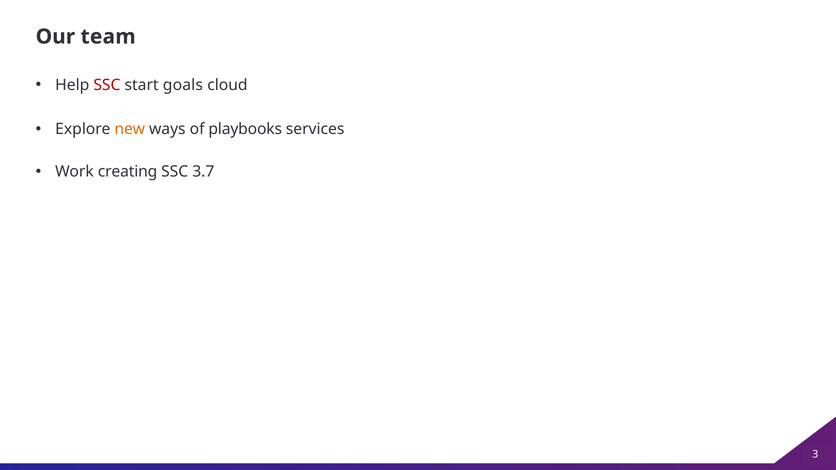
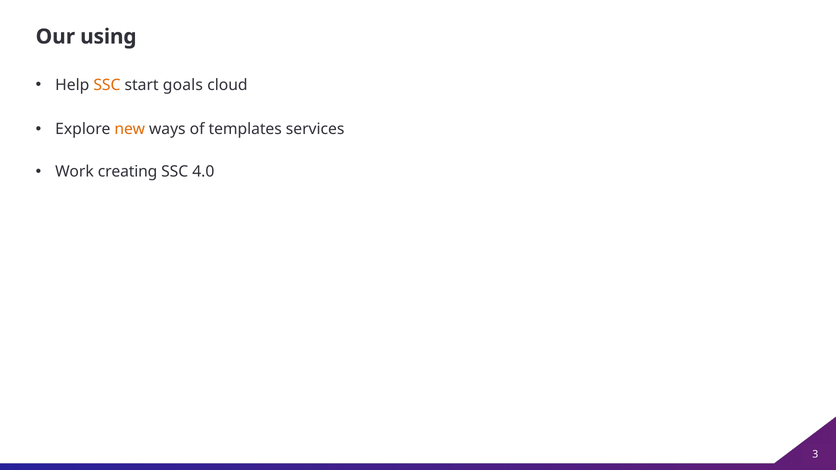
team: team -> using (108, 37)
SSC colour: red -> orange (107, 85)
playbooks: playbooks -> templates (245, 129)
3.7: 3.7 -> 4.0 (203, 172)
